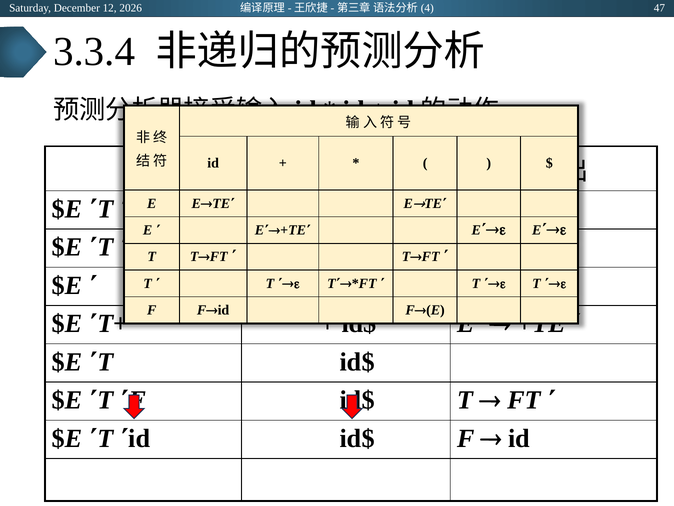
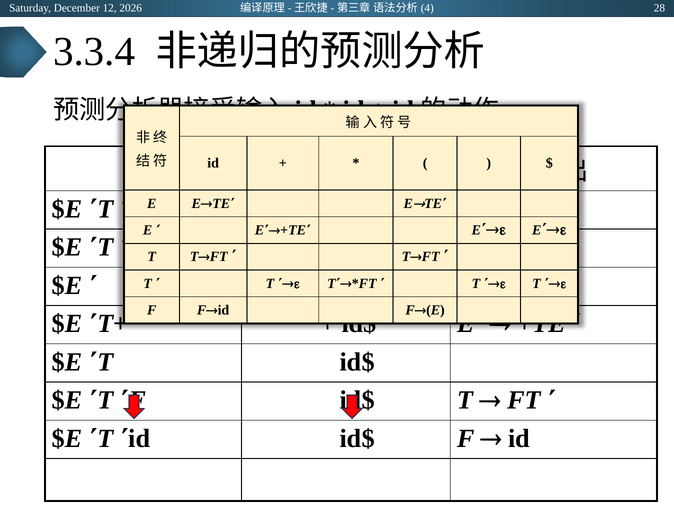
47: 47 -> 28 (659, 8)
